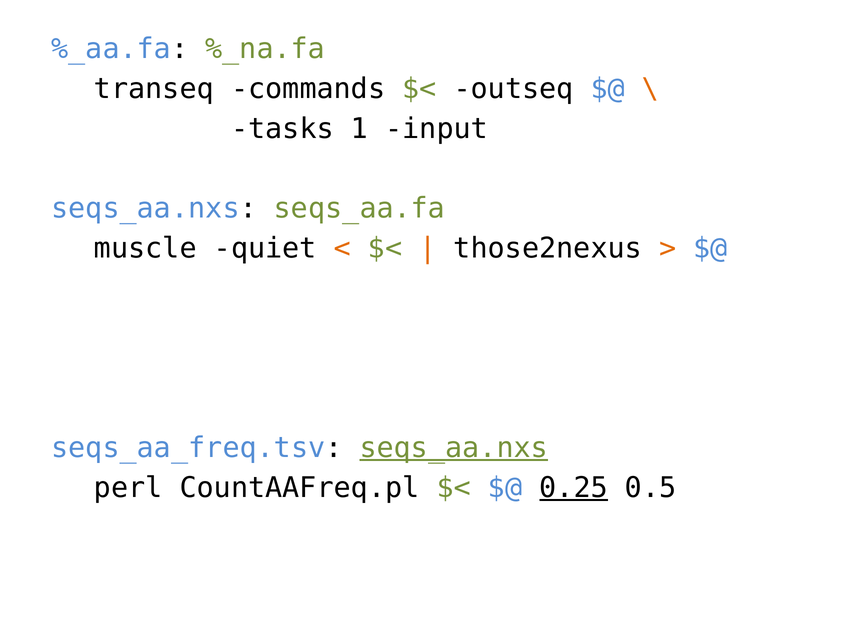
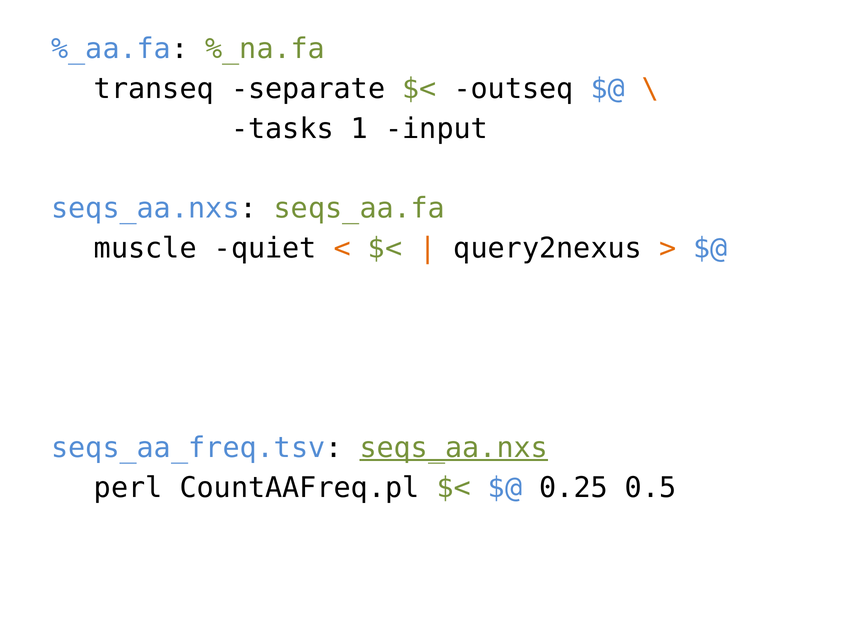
commands: commands -> separate (308, 89)
those2nexus: those2nexus -> query2nexus (548, 248)
0.25 underline: present -> none (574, 487)
